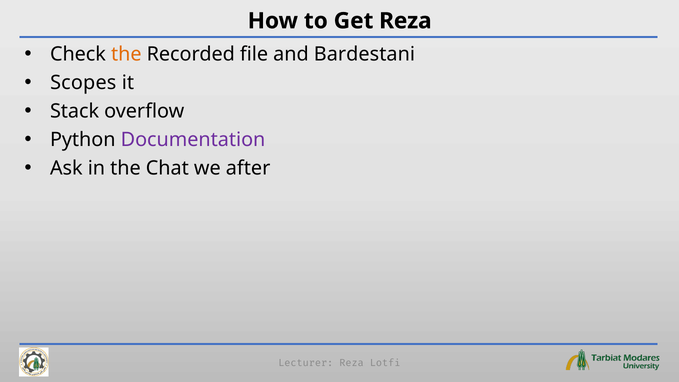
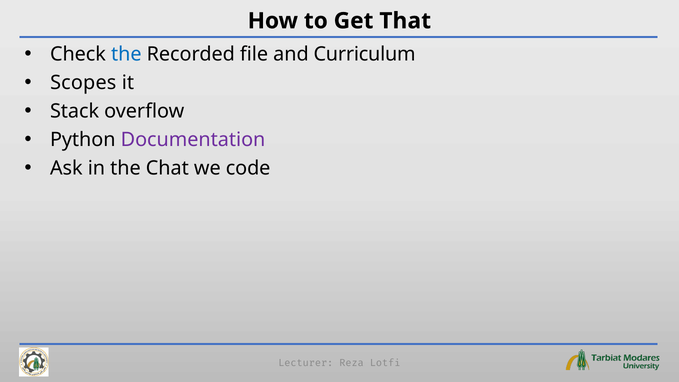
Get Reza: Reza -> That (405, 21)
the colour: orange -> blue (126, 54)
Bardestani: Bardestani -> Curriculum (365, 54)
after: after -> code (248, 168)
